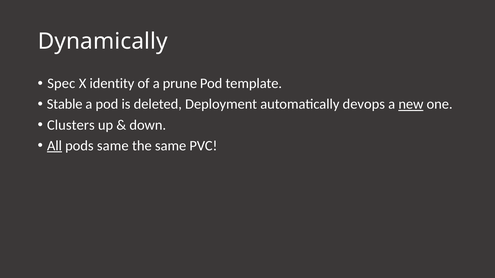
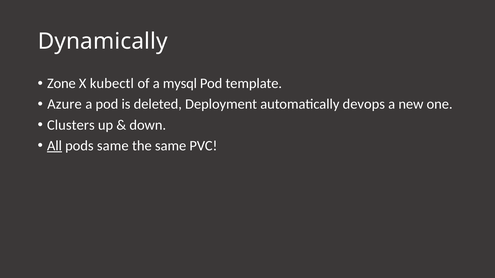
Spec: Spec -> Zone (61, 84)
identity: identity -> kubectl (112, 84)
prune: prune -> mysql (180, 84)
Stable: Stable -> Azure (65, 104)
new underline: present -> none (411, 104)
